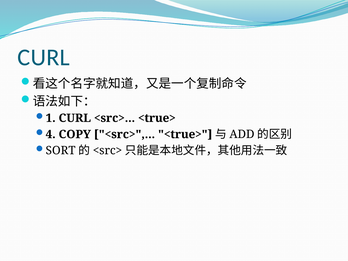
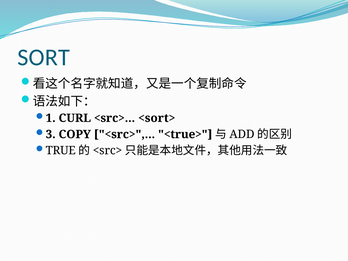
CURL: CURL -> SORT (44, 57)
<true>: <true> -> <sort> (157, 118)
4: 4 -> 3 (51, 134)
SORT: SORT -> TRUE (61, 151)
